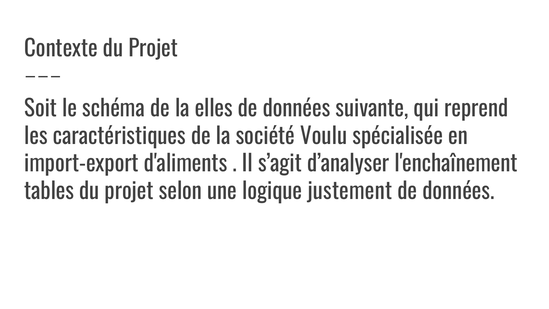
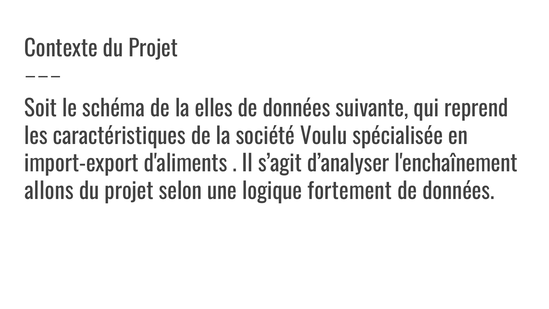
tables: tables -> allons (49, 191)
justement: justement -> fortement (350, 191)
